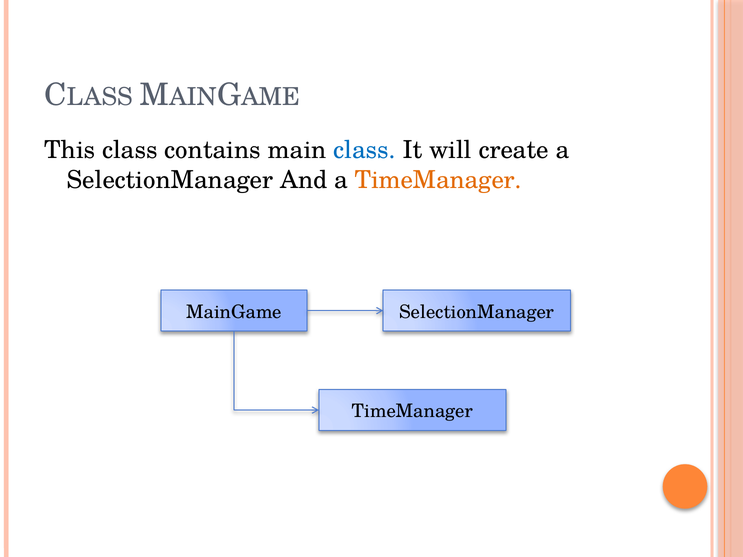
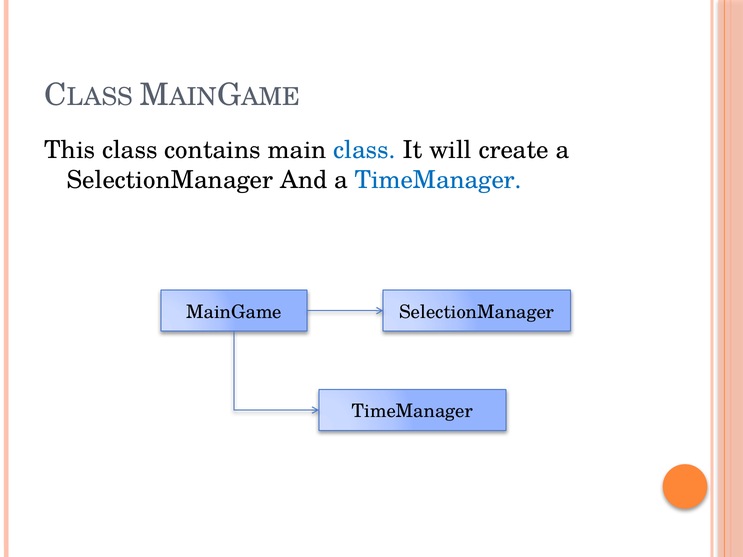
TimeManager colour: orange -> blue (438, 180)
